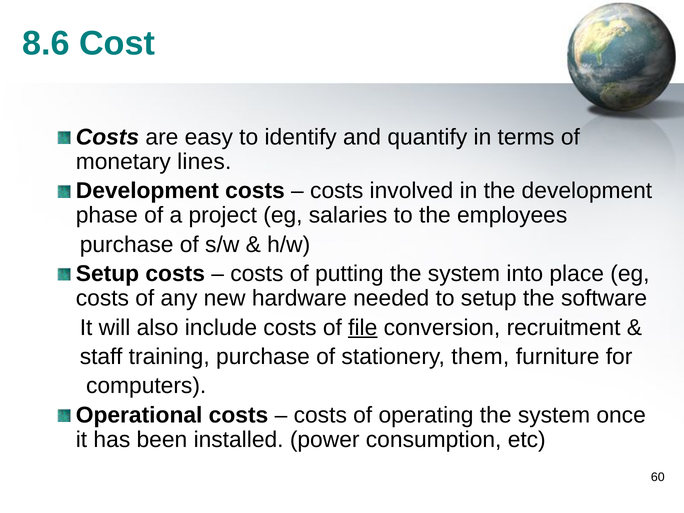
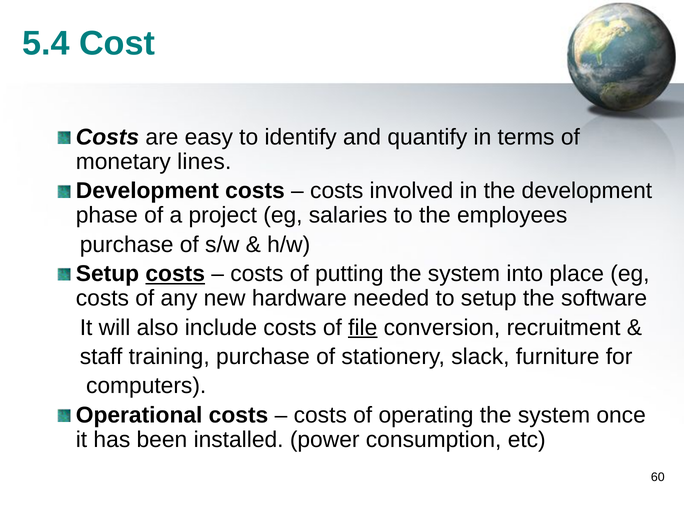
8.6: 8.6 -> 5.4 (46, 43)
costs underline: none -> present (175, 274)
them: them -> slack (480, 357)
